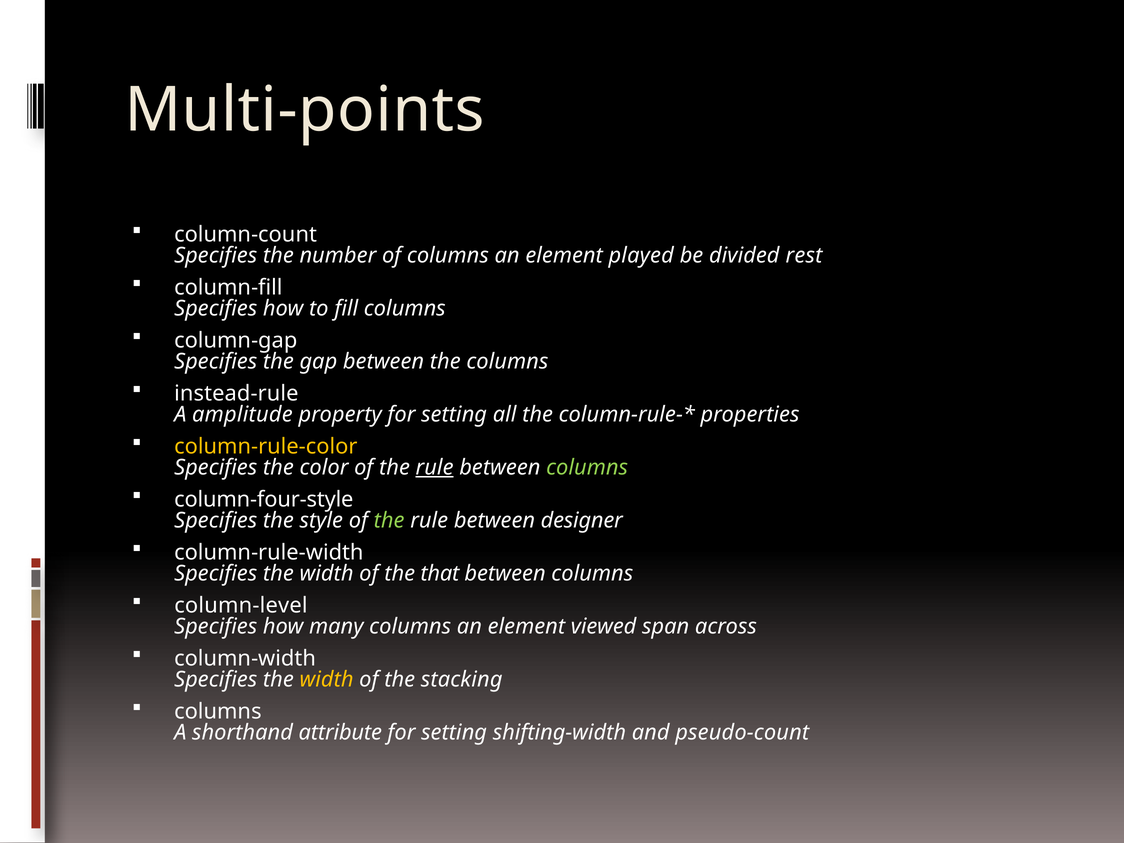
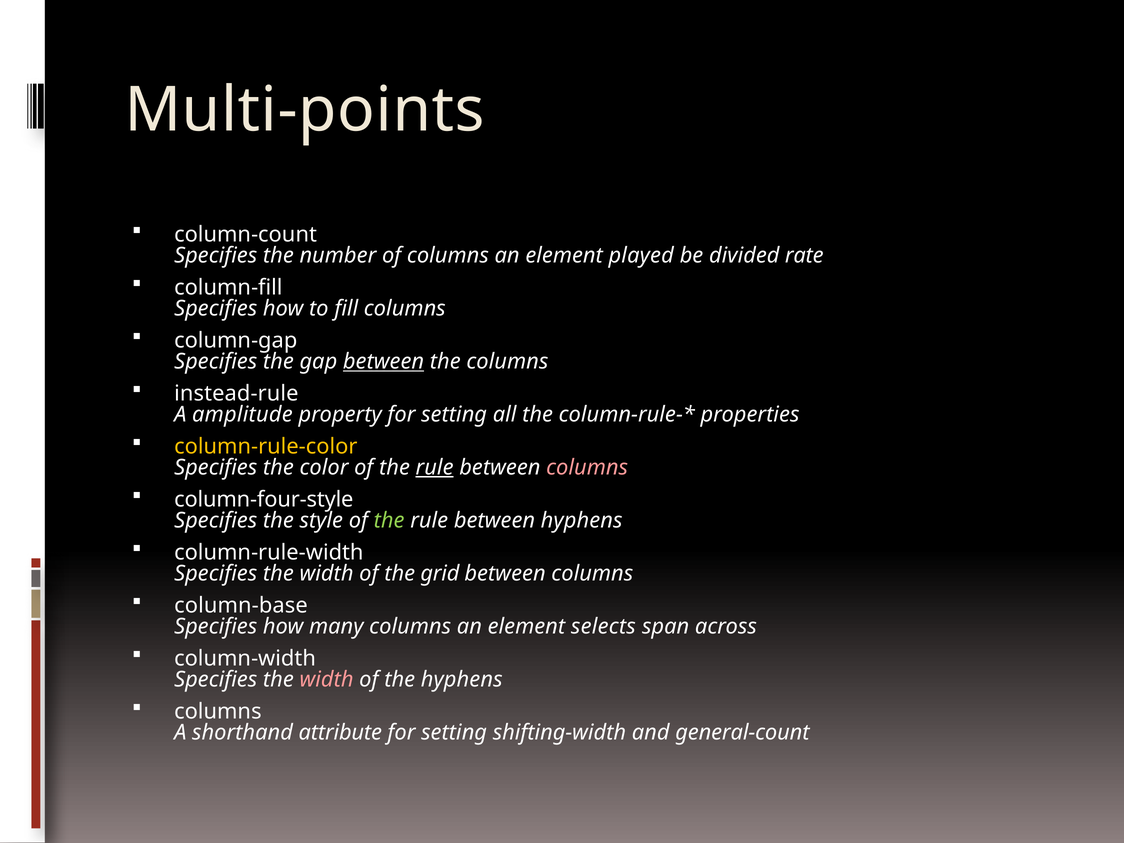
rest: rest -> rate (804, 256)
between underline: none -> present (384, 362)
columns colour: light green -> pink (587, 467)
between designer: designer -> hyphens (582, 520)
that: that -> grid (440, 573)
column-level: column-level -> column-base (241, 605)
viewed: viewed -> selects (603, 626)
width colour: yellow -> pink (327, 679)
the stacking: stacking -> hyphens (462, 679)
pseudo-count: pseudo-count -> general-count (742, 732)
